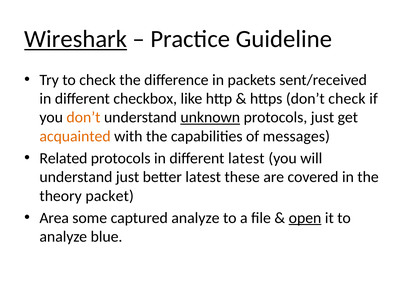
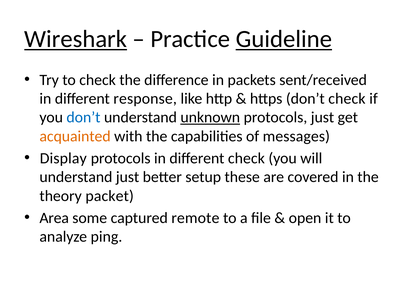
Guideline underline: none -> present (284, 39)
checkbox: checkbox -> response (145, 99)
don’t colour: orange -> blue (83, 118)
Related: Related -> Display (63, 159)
different latest: latest -> check (246, 159)
better latest: latest -> setup (203, 178)
captured analyze: analyze -> remote (195, 218)
open underline: present -> none (305, 218)
blue: blue -> ping (106, 237)
